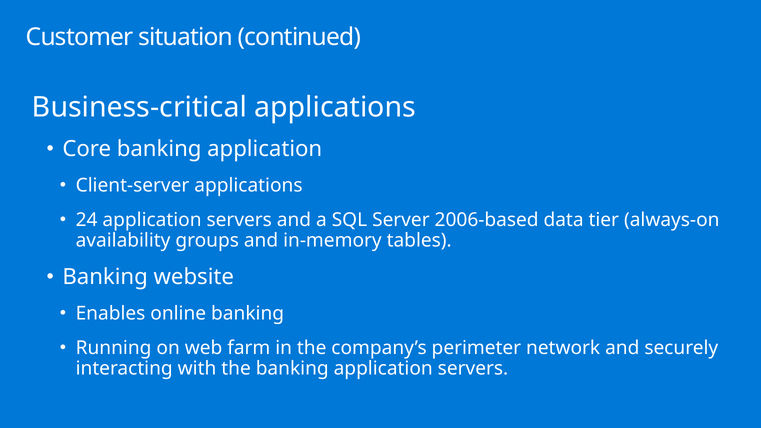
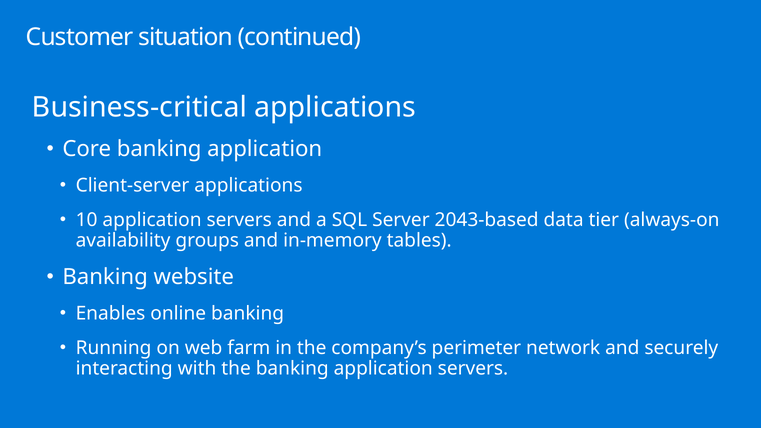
24: 24 -> 10 (87, 220)
2006-based: 2006-based -> 2043-based (487, 220)
